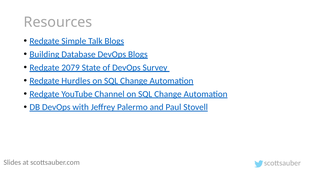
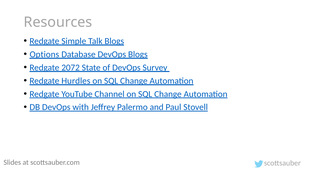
Building: Building -> Options (44, 54)
2079: 2079 -> 2072 (71, 68)
